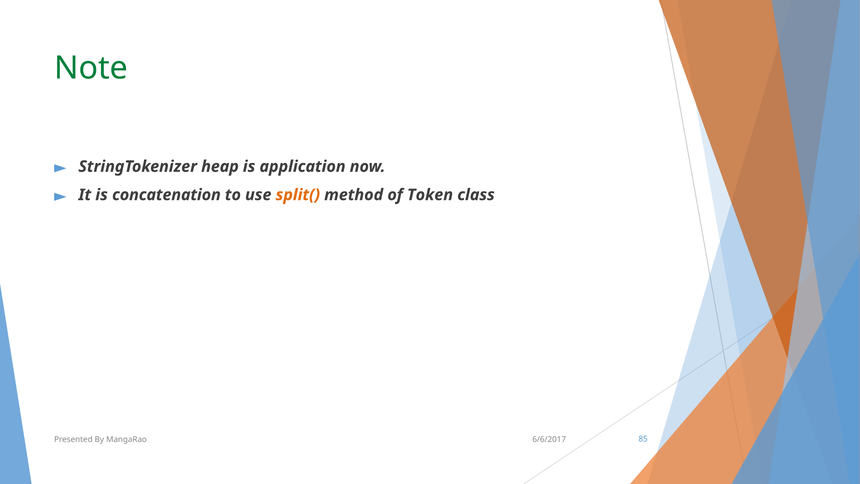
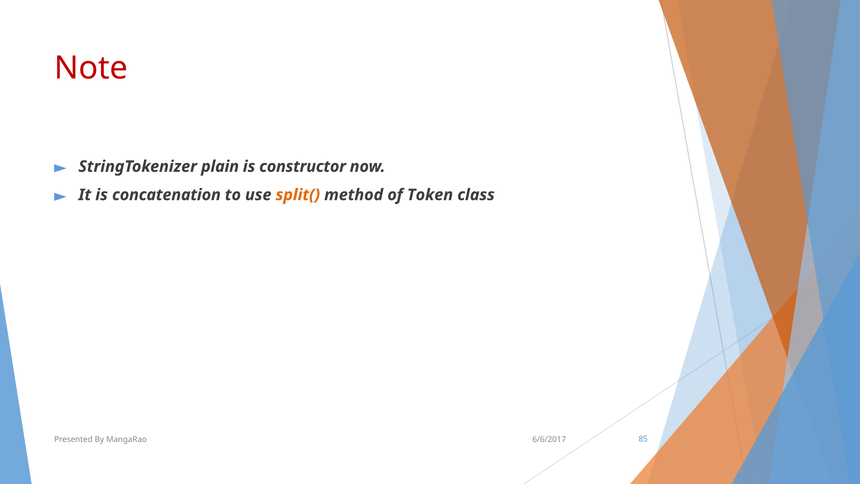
Note colour: green -> red (91, 68)
heap: heap -> plain (220, 166)
application: application -> constructor (303, 166)
